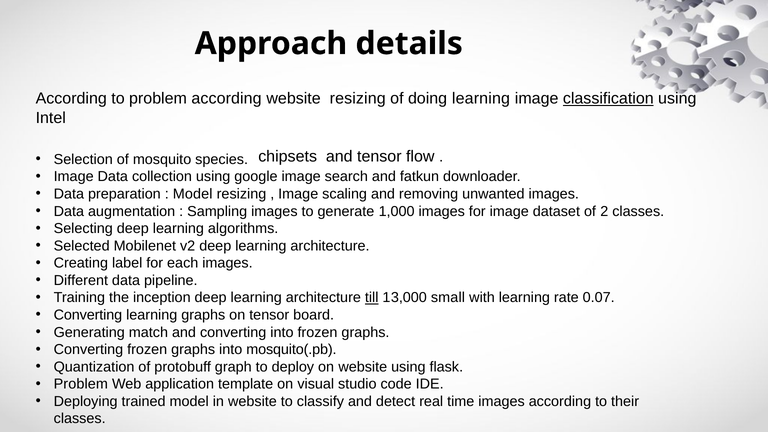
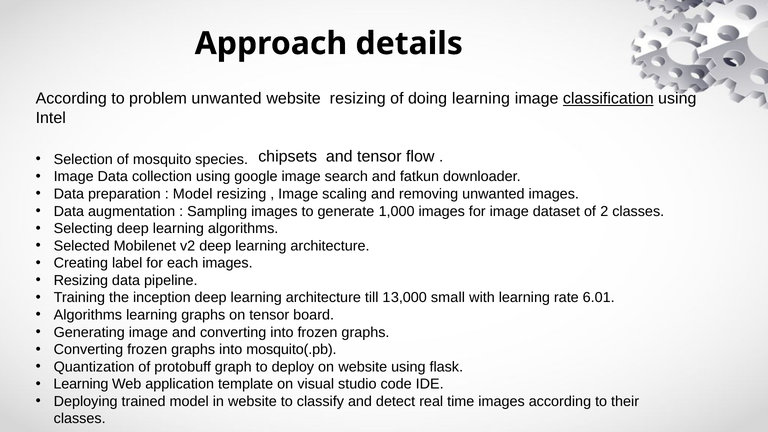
problem according: according -> unwanted (227, 99)
Different: Different -> Resizing (81, 280)
till underline: present -> none (372, 298)
0.07: 0.07 -> 6.01 (599, 298)
Converting: Converting -> Algorithms (88, 315)
Generating match: match -> image (148, 332)
Problem: Problem -> Learning (81, 384)
